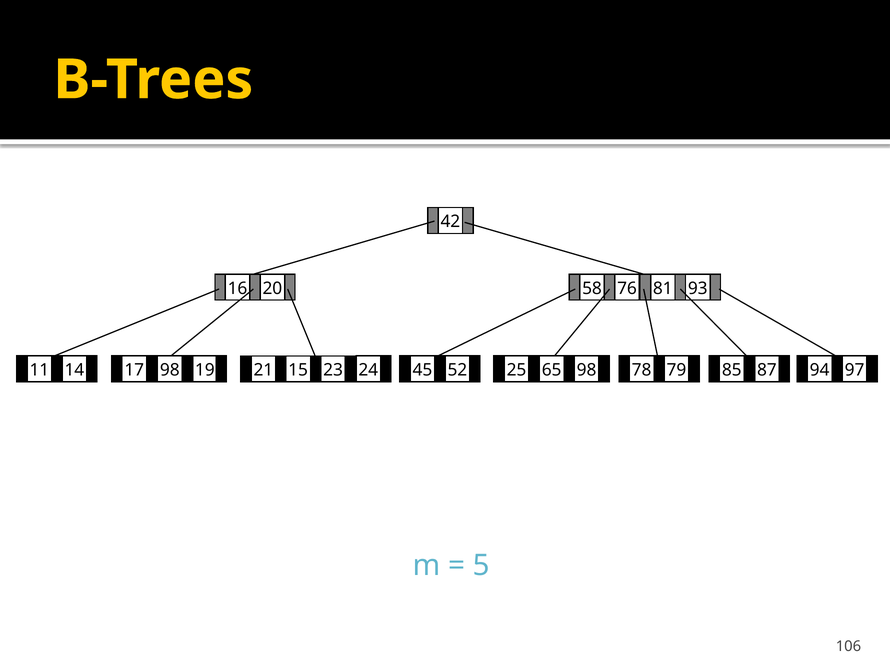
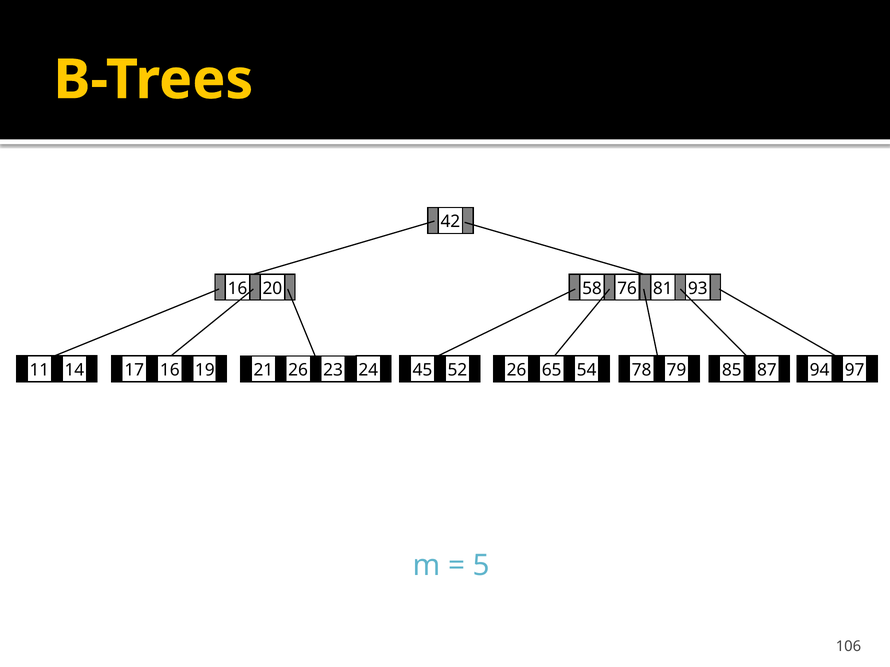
17 98: 98 -> 16 (170, 370)
21 15: 15 -> 26 (298, 370)
52 25: 25 -> 26 (517, 370)
65 98: 98 -> 54 (587, 370)
